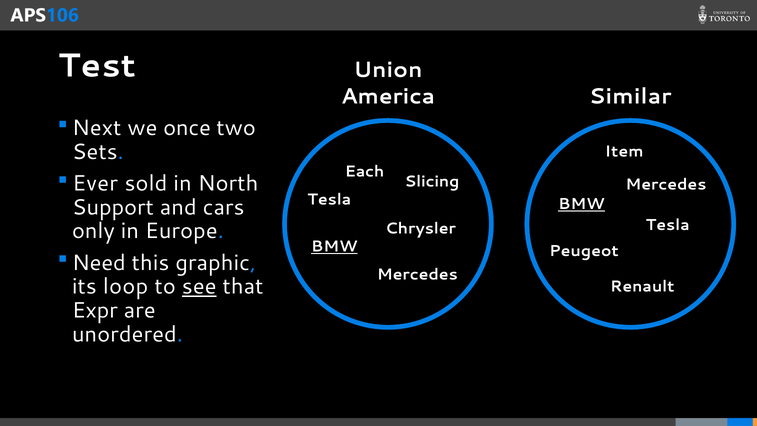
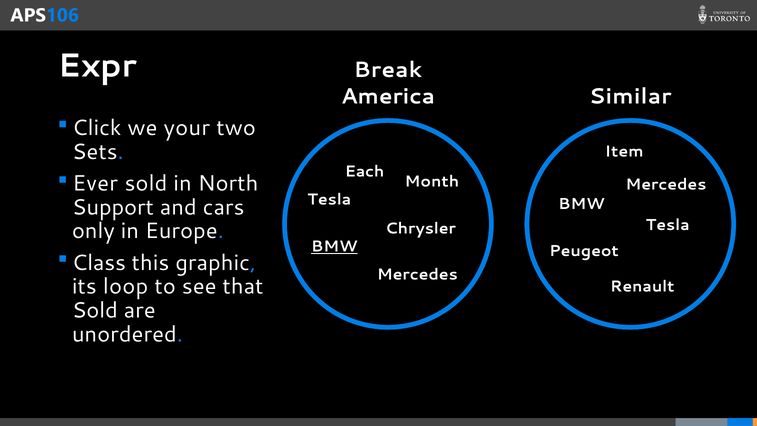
Test: Test -> Expr (97, 66)
Union: Union -> Break (388, 70)
Next: Next -> Click (97, 128)
once: once -> your (187, 128)
Slicing: Slicing -> Month (432, 182)
BMW underline: present -> none (582, 204)
Need: Need -> Class (99, 263)
see underline: present -> none (199, 287)
Expr: Expr -> Sold (95, 310)
